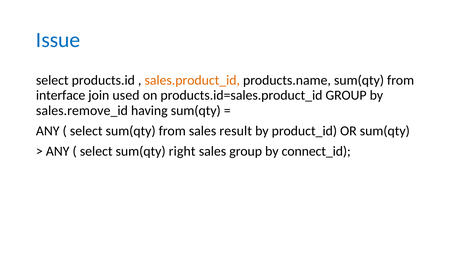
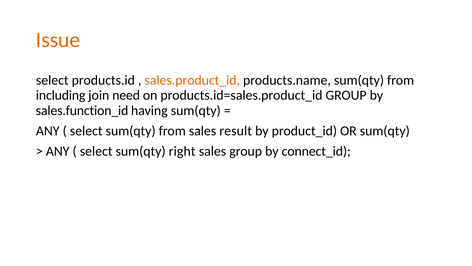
Issue colour: blue -> orange (58, 40)
interface: interface -> including (61, 95)
used: used -> need (126, 95)
sales.remove_id: sales.remove_id -> sales.function_id (82, 110)
